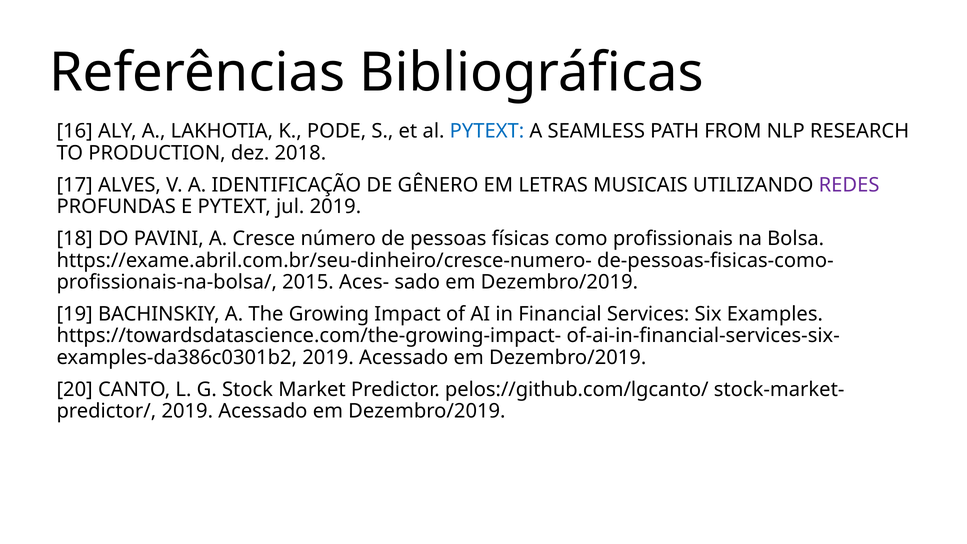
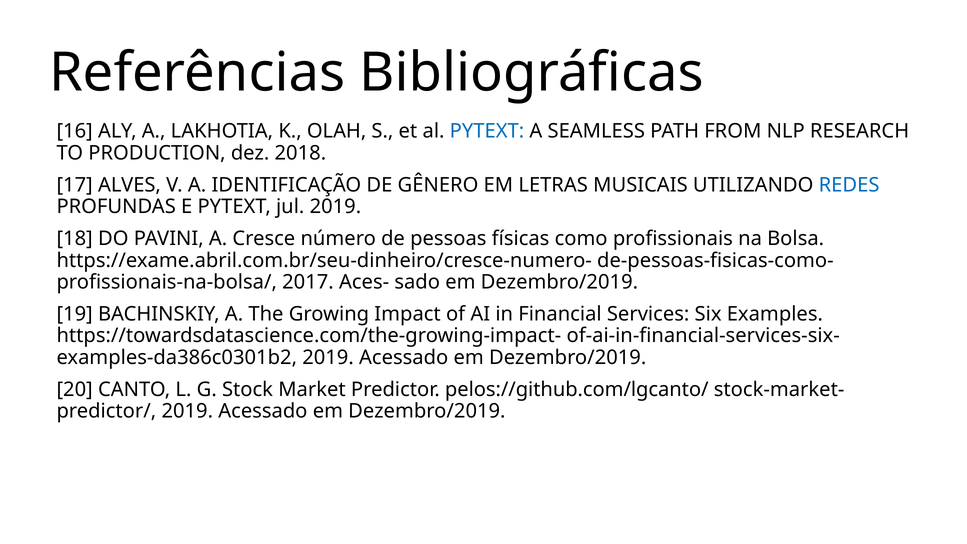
PODE: PODE -> OLAH (337, 131)
REDES colour: purple -> blue (849, 185)
2015: 2015 -> 2017 (308, 282)
